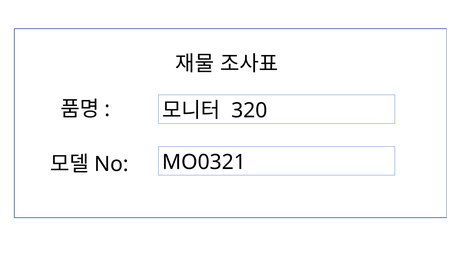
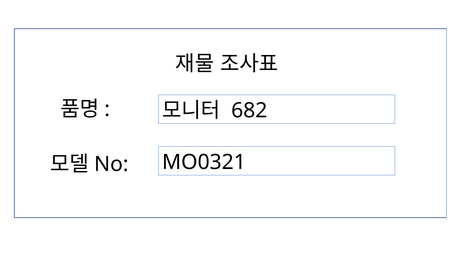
320: 320 -> 682 (249, 111)
